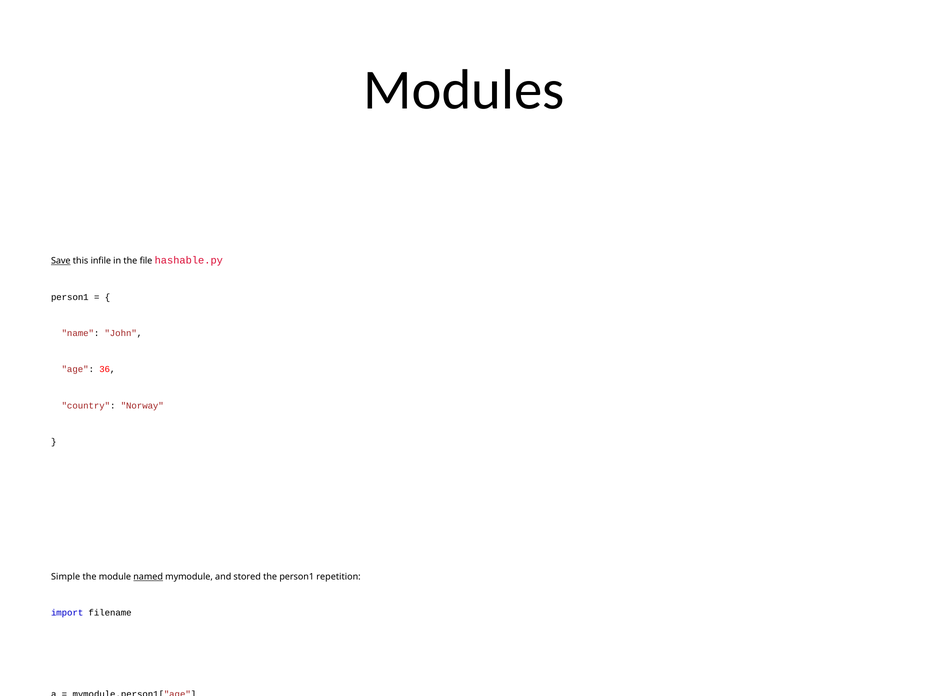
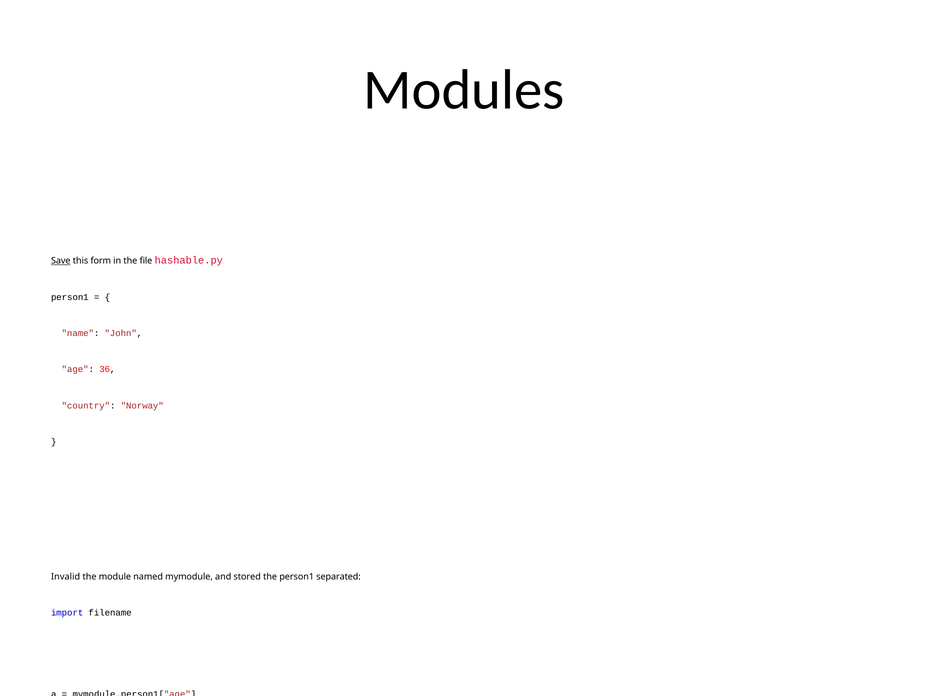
infile: infile -> form (101, 261)
Simple: Simple -> Invalid (66, 577)
named underline: present -> none (148, 577)
repetition: repetition -> separated (339, 577)
